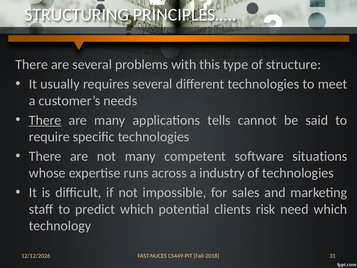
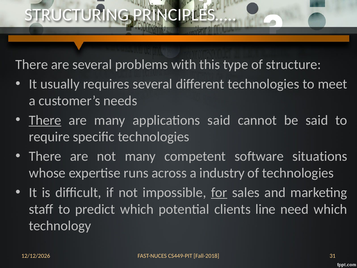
applications tells: tells -> said (219, 120)
for underline: none -> present (219, 192)
risk: risk -> line (266, 209)
